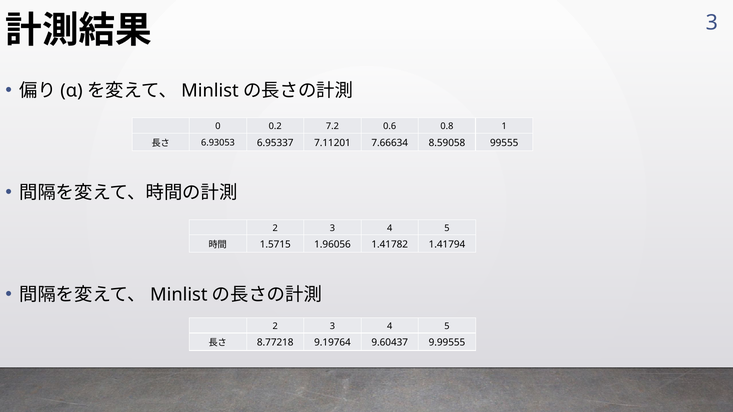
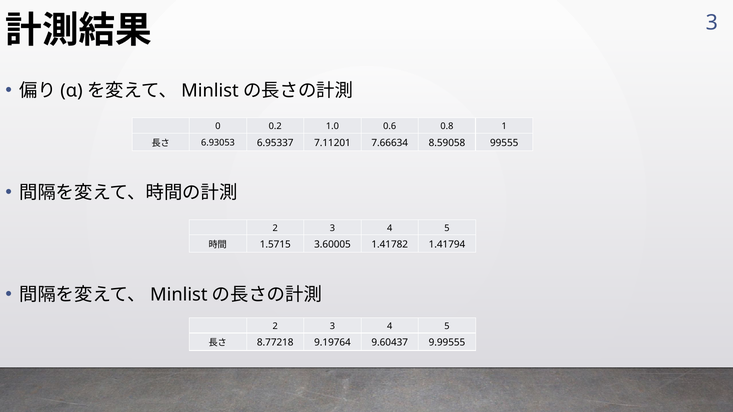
7.2: 7.2 -> 1.0 (332, 126)
1.96056: 1.96056 -> 3.60005 (333, 245)
